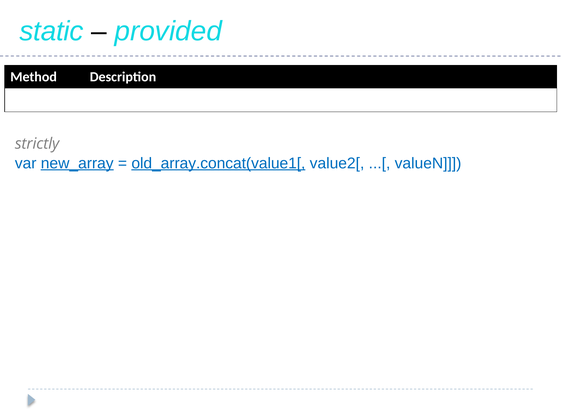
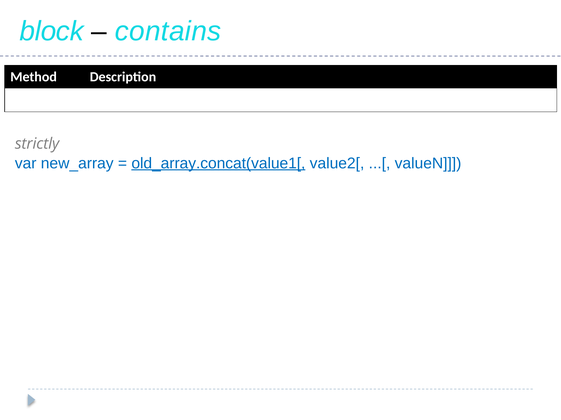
static: static -> block (52, 31)
provided: provided -> contains (168, 31)
new_array underline: present -> none (77, 164)
